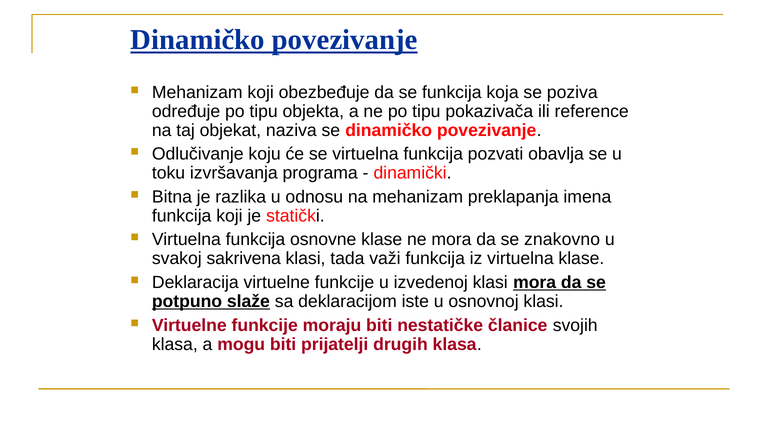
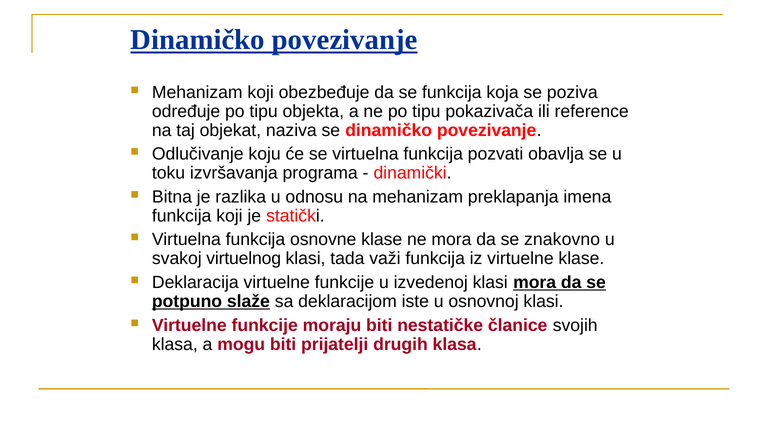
sakrivena: sakrivena -> virtuelnog (244, 259)
iz virtuelna: virtuelna -> virtuelne (520, 259)
